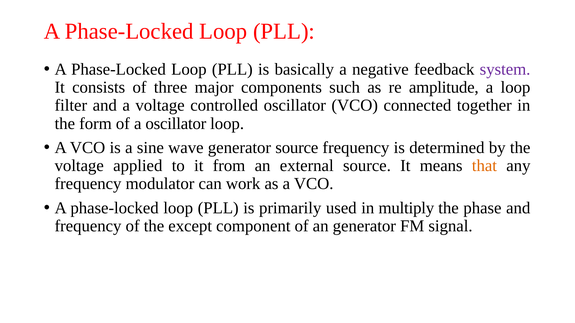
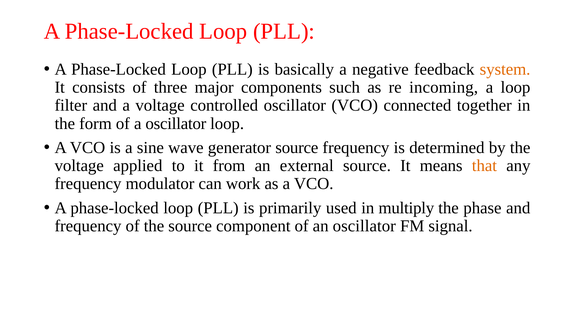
system colour: purple -> orange (505, 69)
amplitude: amplitude -> incoming (444, 87)
the except: except -> source (190, 226)
an generator: generator -> oscillator (364, 226)
